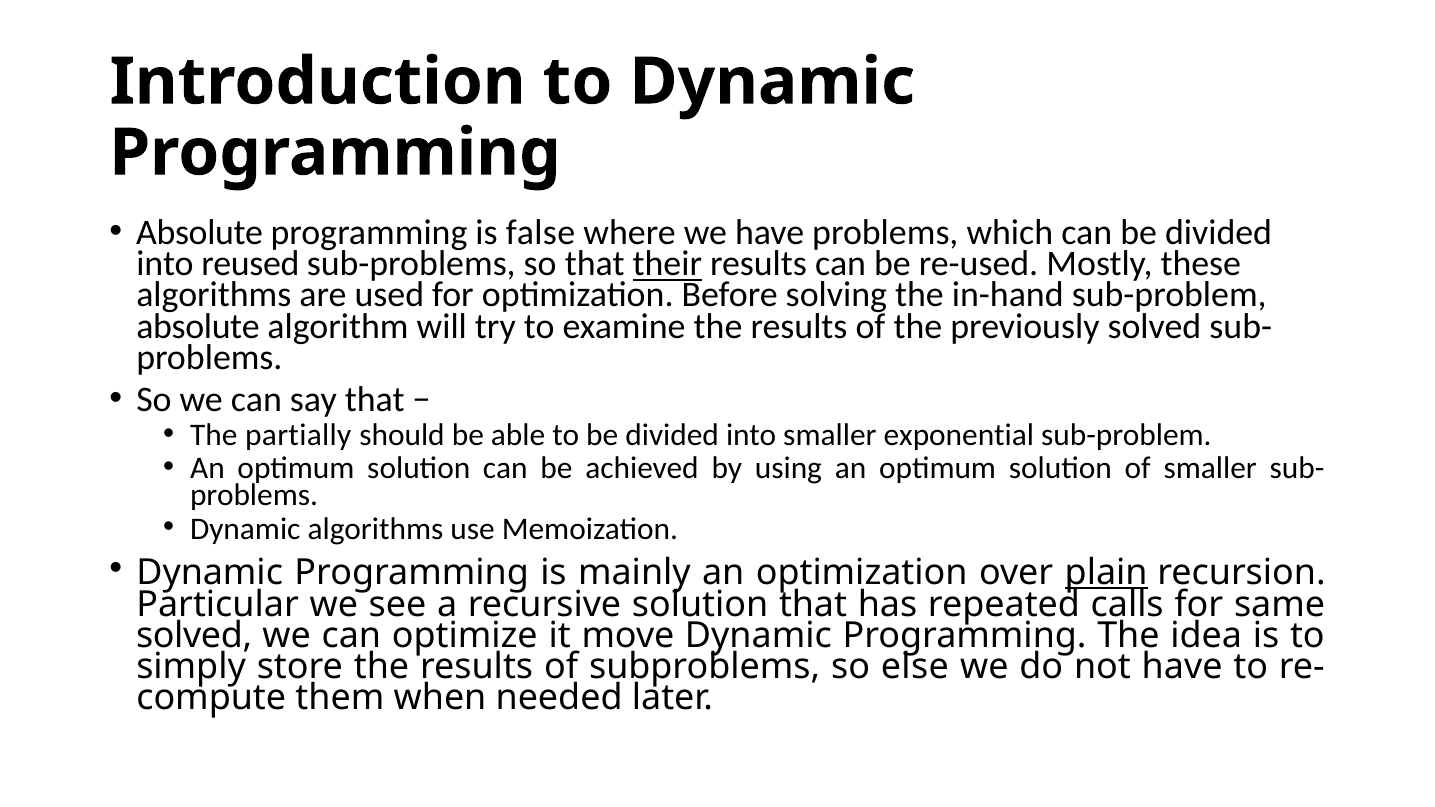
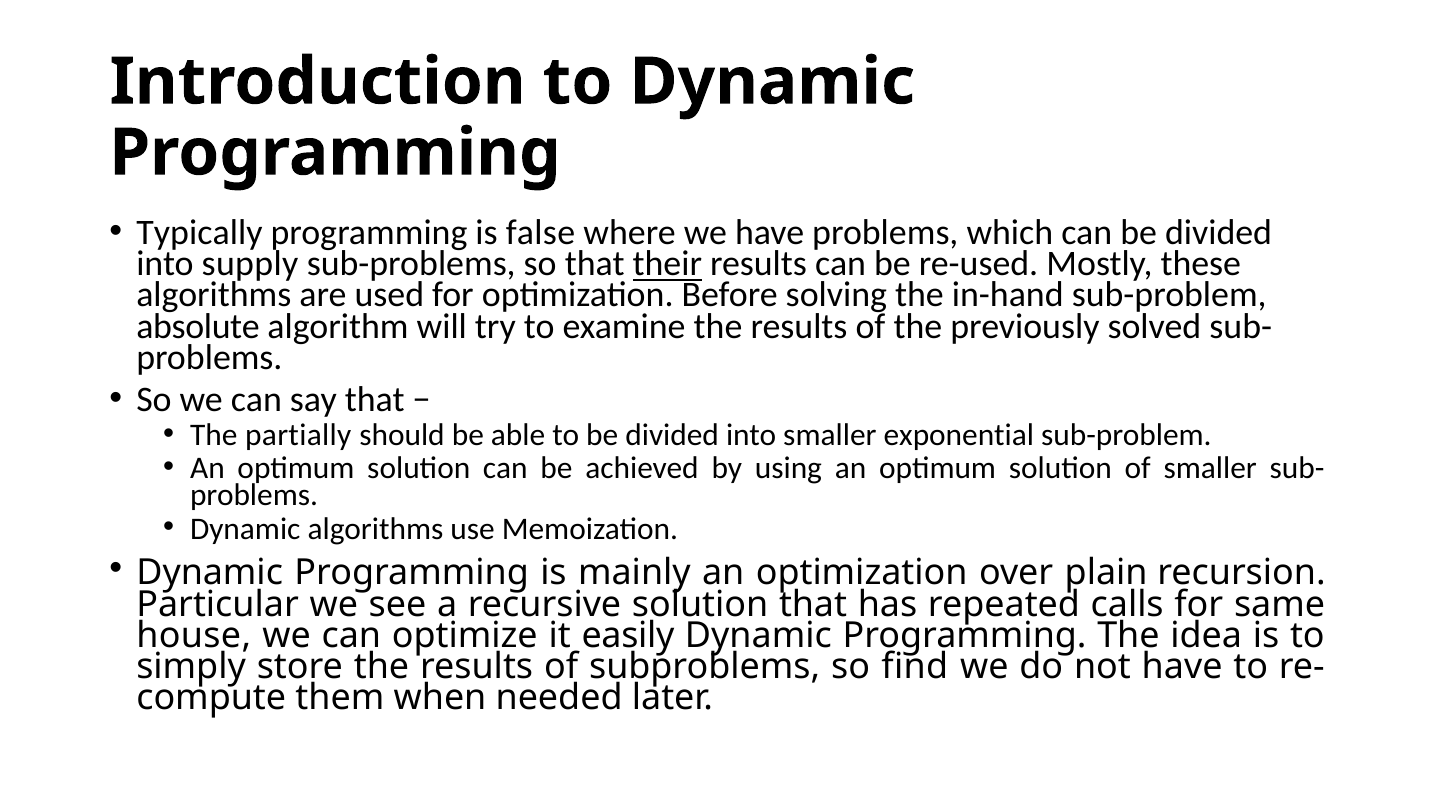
Absolute: Absolute -> Typically (199, 233)
reused: reused -> supply (250, 264)
plain underline: present -> none (1106, 573)
solved: solved -> house (194, 636)
move: move -> easily (628, 636)
else: else -> find (915, 667)
